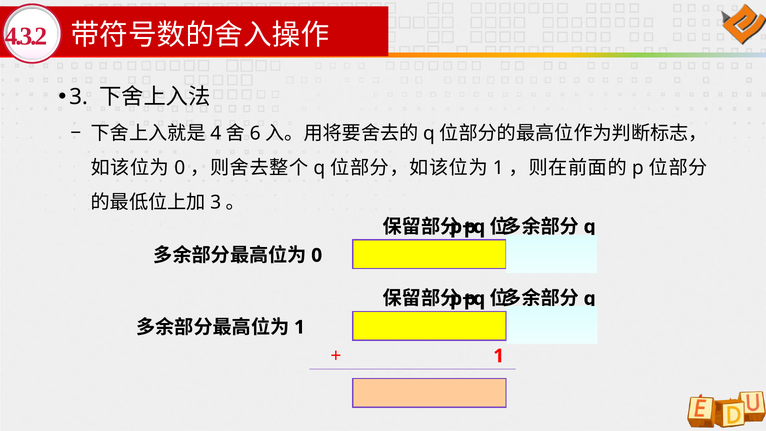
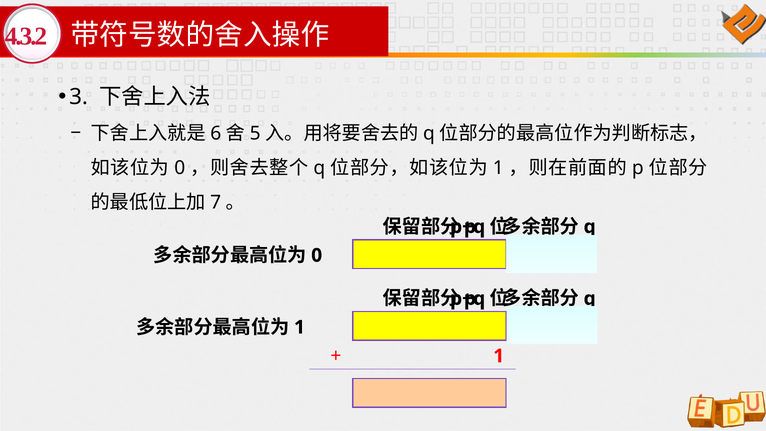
4: 4 -> 6 (216, 133)
6: 6 -> 5 (255, 133)
3: 3 -> 7 (216, 202)
